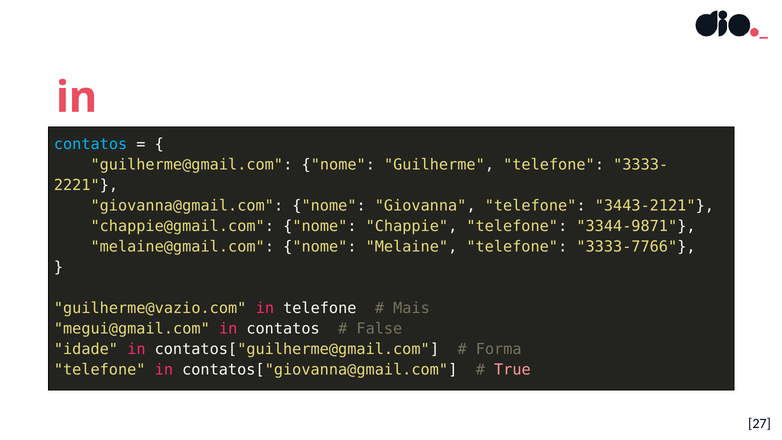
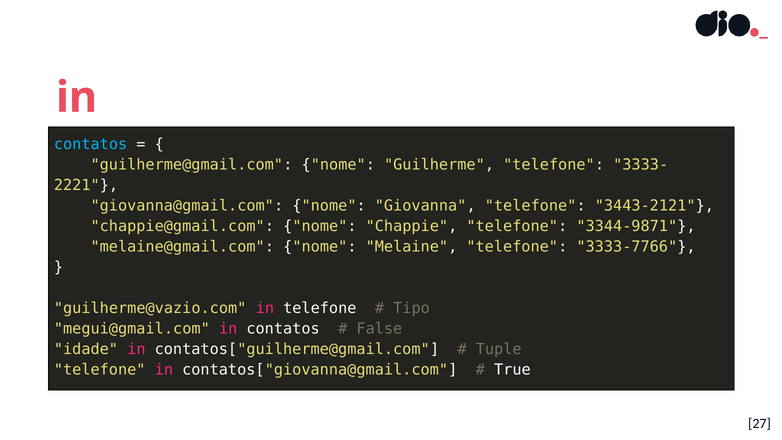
Mais: Mais -> Tipo (412, 308)
Forma: Forma -> Tuple (499, 349)
True colour: pink -> white (512, 370)
